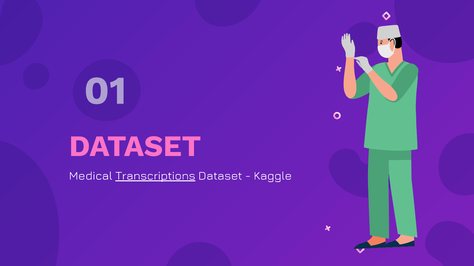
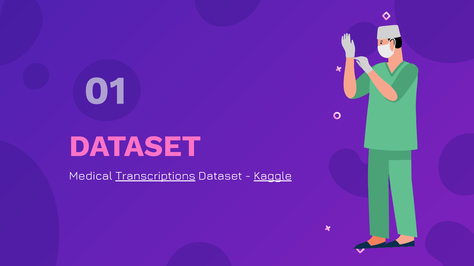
Kaggle underline: none -> present (273, 176)
